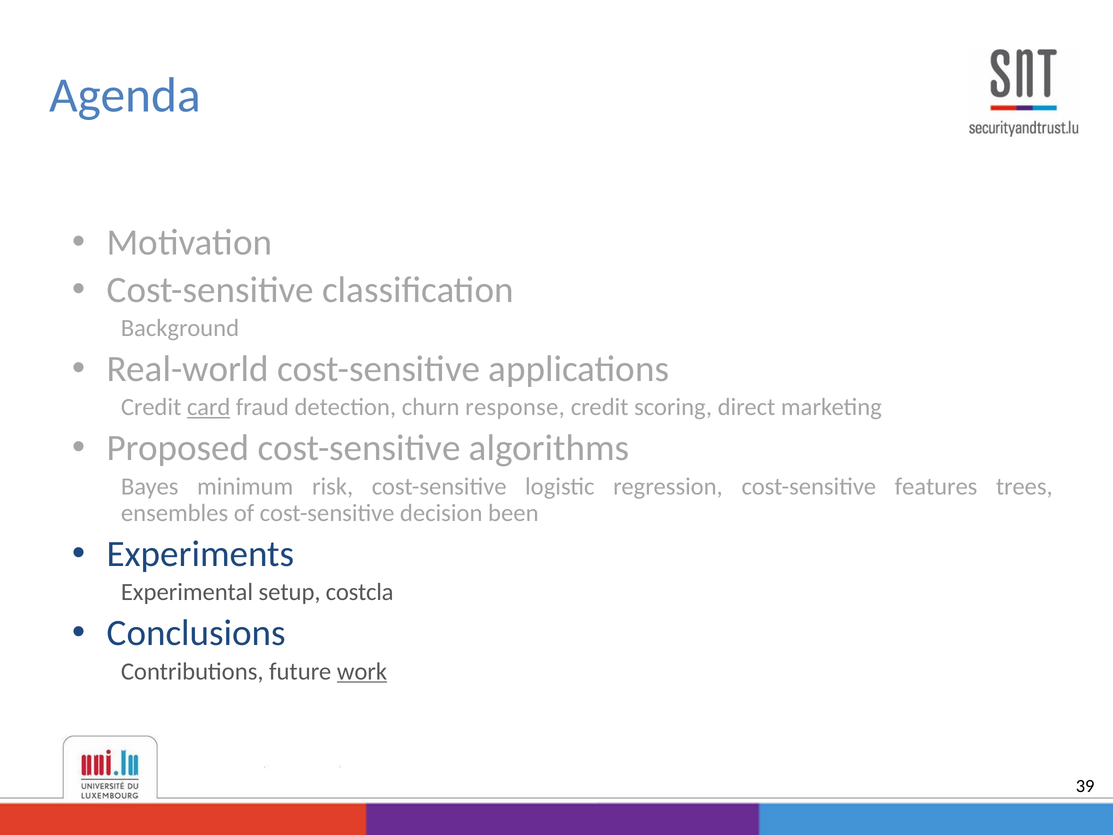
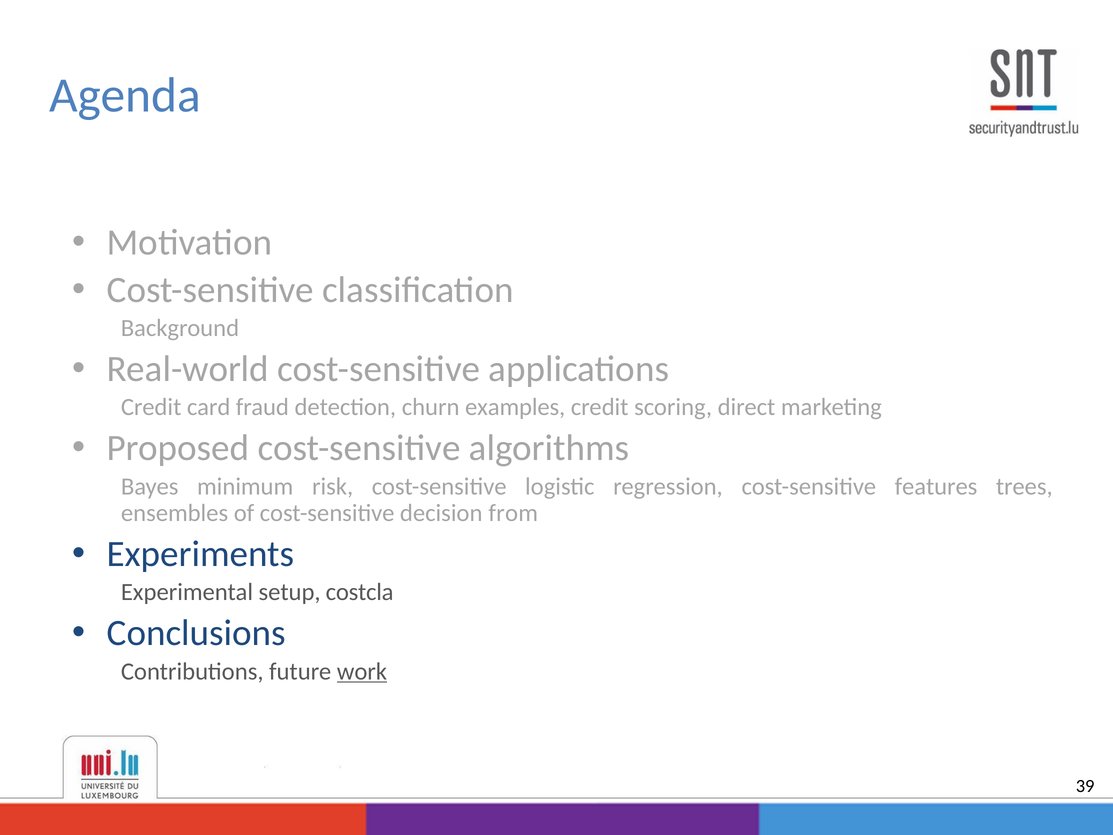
card underline: present -> none (209, 407)
response: response -> examples (515, 407)
been: been -> from (513, 513)
